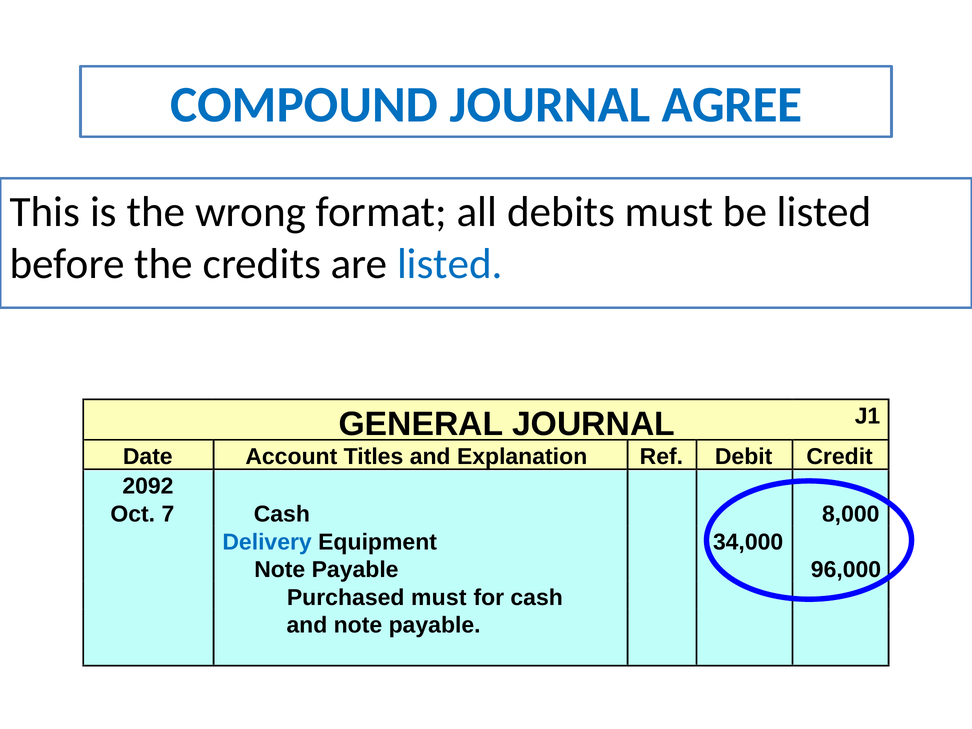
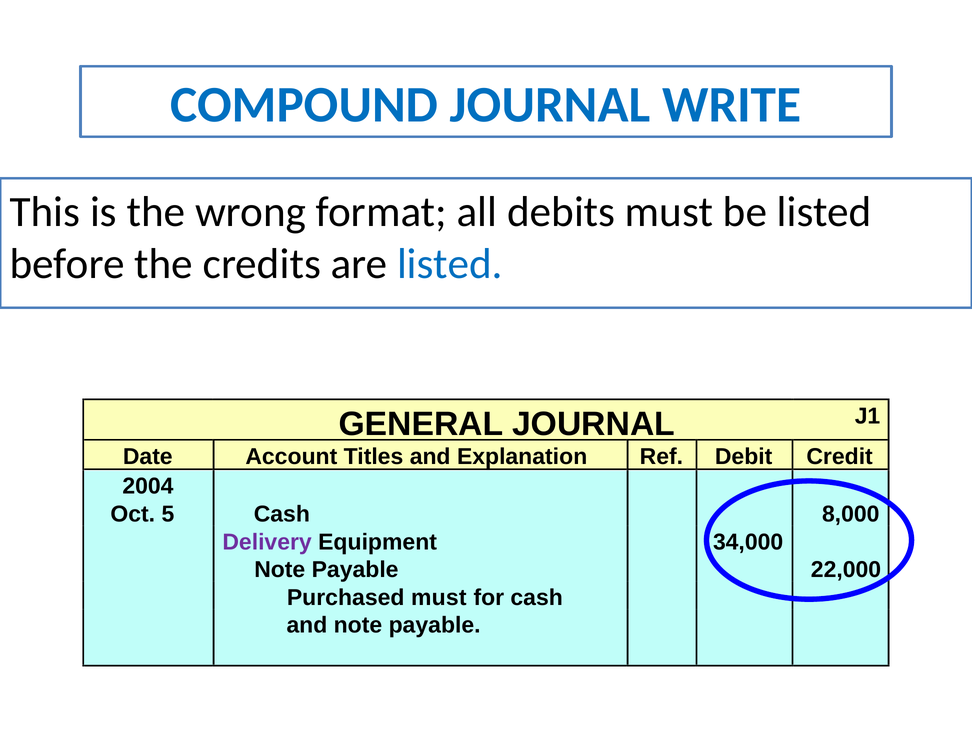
AGREE: AGREE -> WRITE (732, 105)
2092: 2092 -> 2004 (148, 486)
7: 7 -> 5 (168, 514)
Delivery colour: blue -> purple (267, 542)
96,000: 96,000 -> 22,000 (846, 570)
